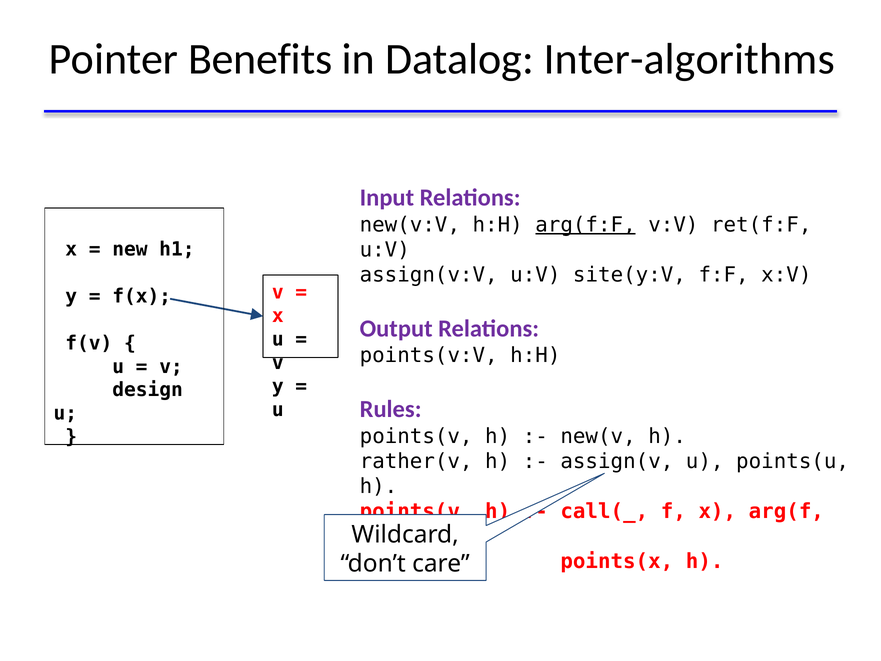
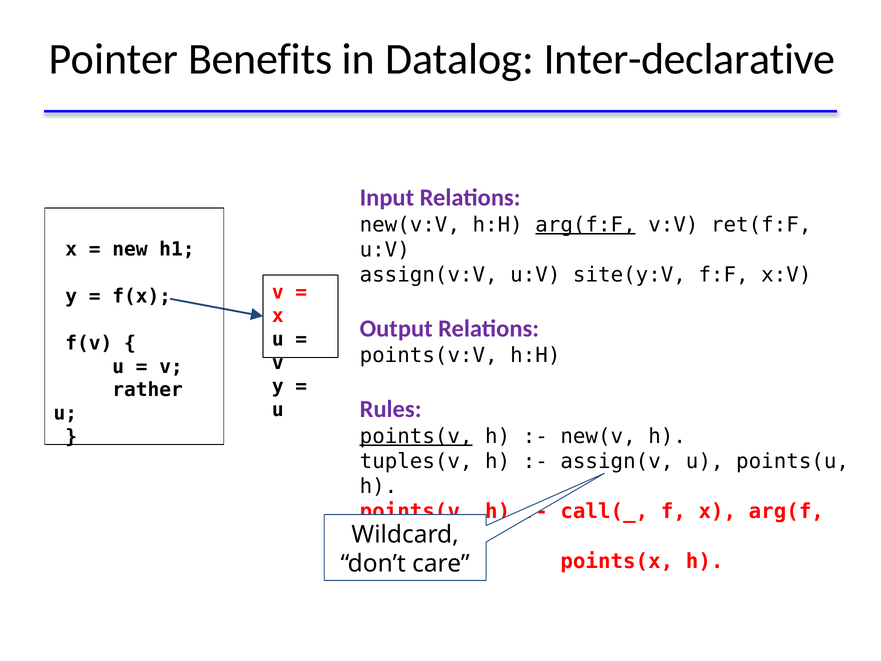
Inter-algorithms: Inter-algorithms -> Inter-declarative (689, 59)
design: design -> rather (148, 390)
points(v underline: none -> present (416, 436)
rather(v: rather(v -> tuples(v (416, 461)
